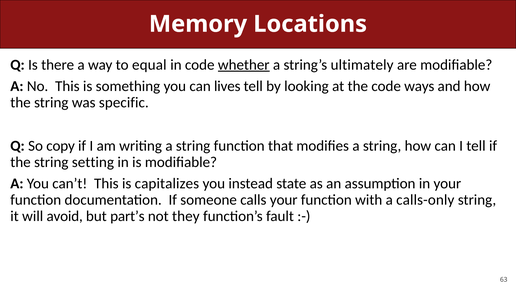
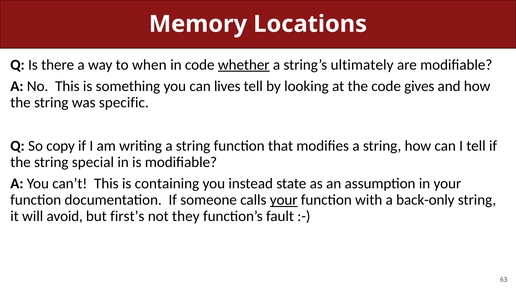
equal: equal -> when (149, 65)
ways: ways -> gives (419, 86)
setting: setting -> special (93, 162)
capitalizes: capitalizes -> containing (167, 184)
your underline: none -> present (284, 200)
calls-only: calls-only -> back-only (425, 200)
part’s: part’s -> first’s (127, 216)
